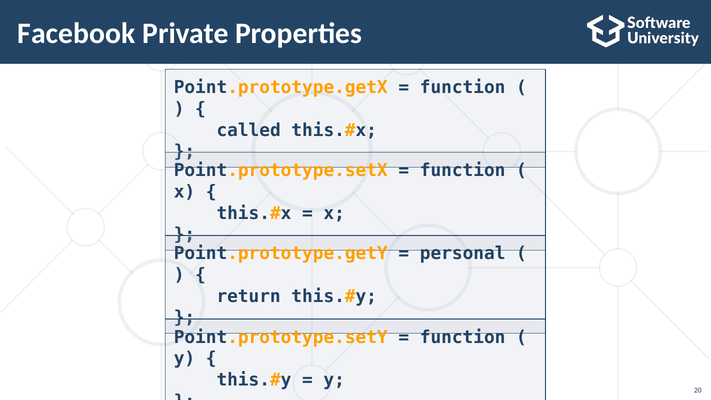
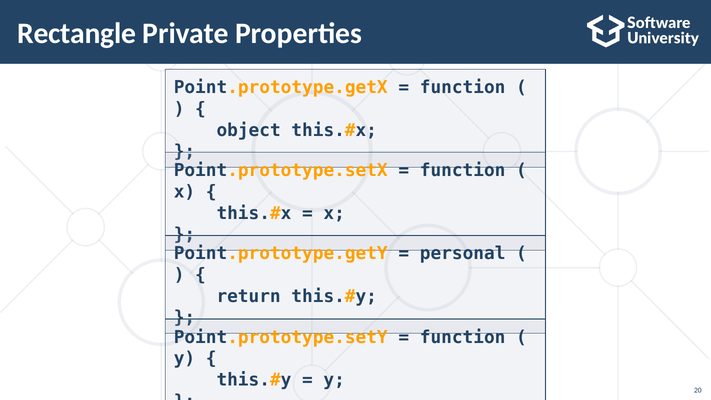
Facebook: Facebook -> Rectangle (77, 34)
called: called -> object (249, 130)
